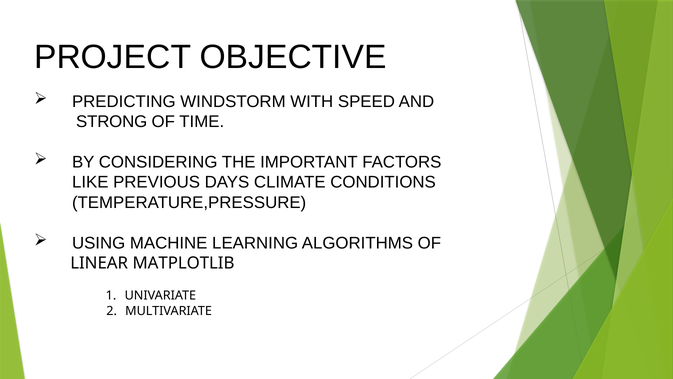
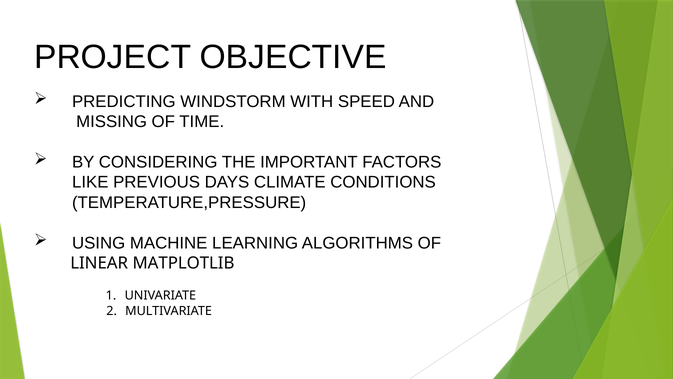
STRONG: STRONG -> MISSING (112, 122)
